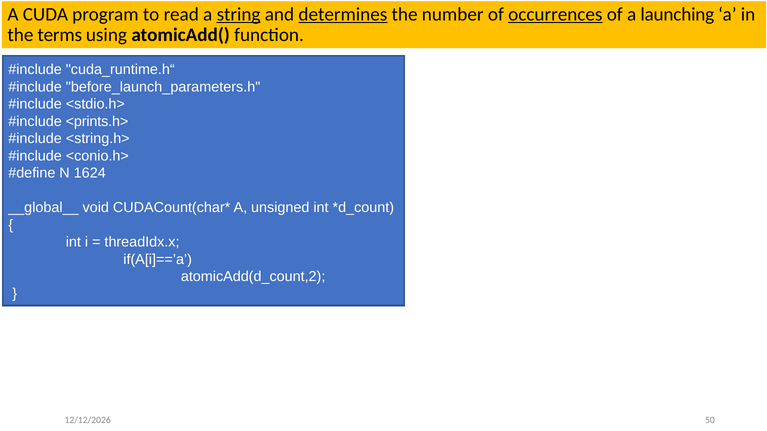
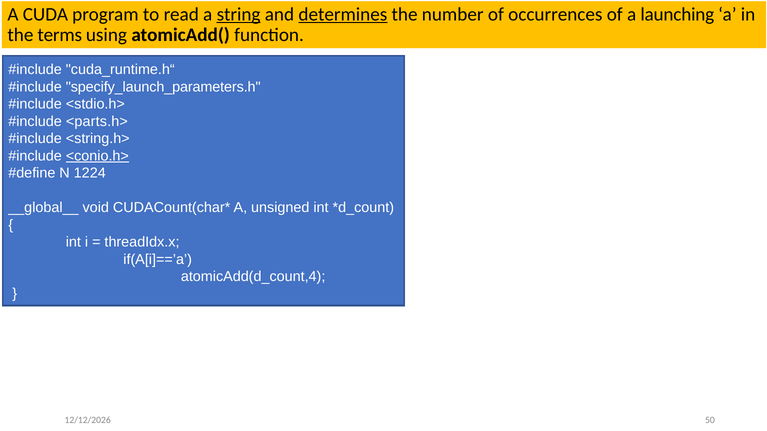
occurrences underline: present -> none (555, 14)
before_launch_parameters.h: before_launch_parameters.h -> specify_launch_parameters.h (163, 87)
<prints.h>: <prints.h> -> <parts.h> (97, 121)
<conio.h> underline: none -> present (97, 156)
1624: 1624 -> 1224 (90, 173)
atomicAdd(d_count,2: atomicAdd(d_count,2 -> atomicAdd(d_count,4 (253, 277)
